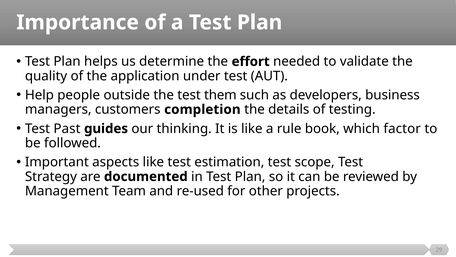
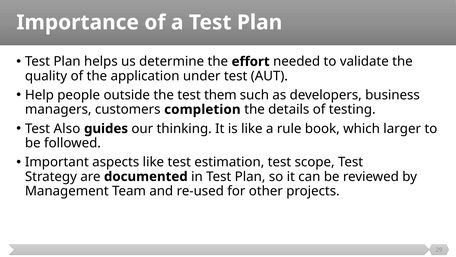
Past: Past -> Also (67, 128)
factor: factor -> larger (402, 128)
